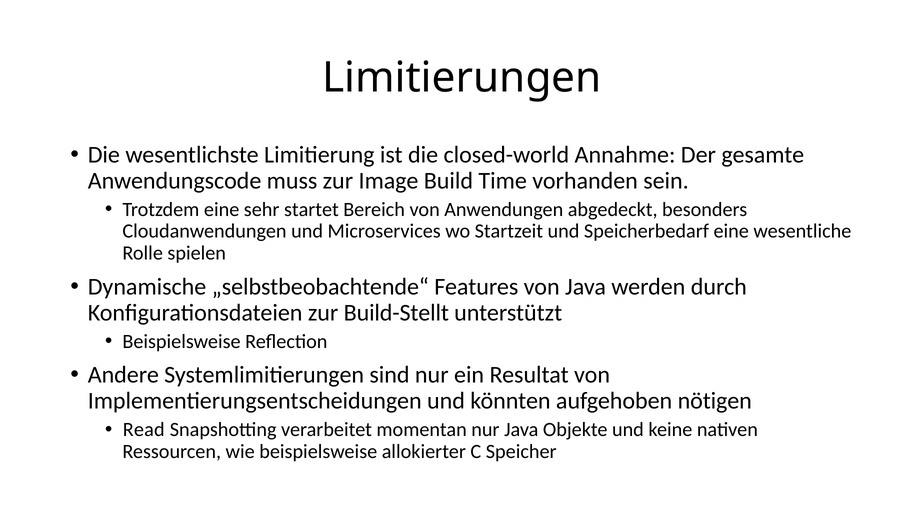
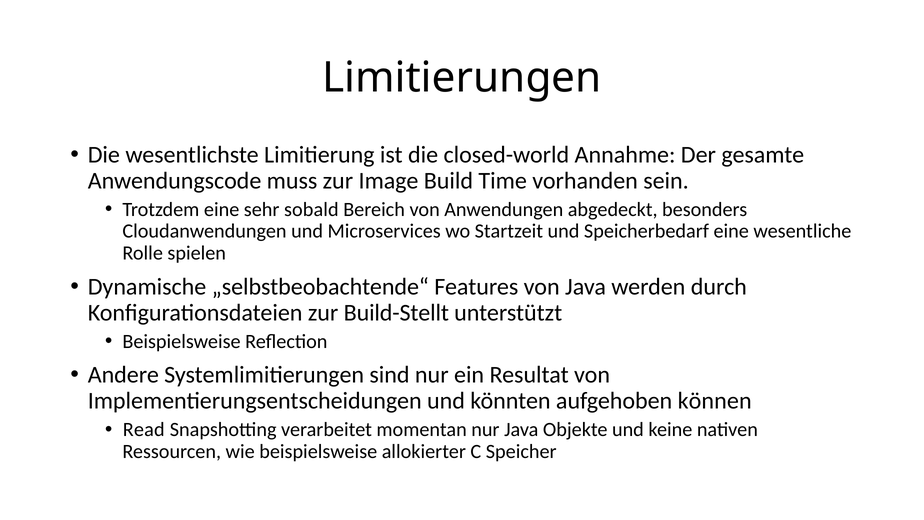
startet: startet -> sobald (311, 209)
nötigen: nötigen -> können (715, 401)
